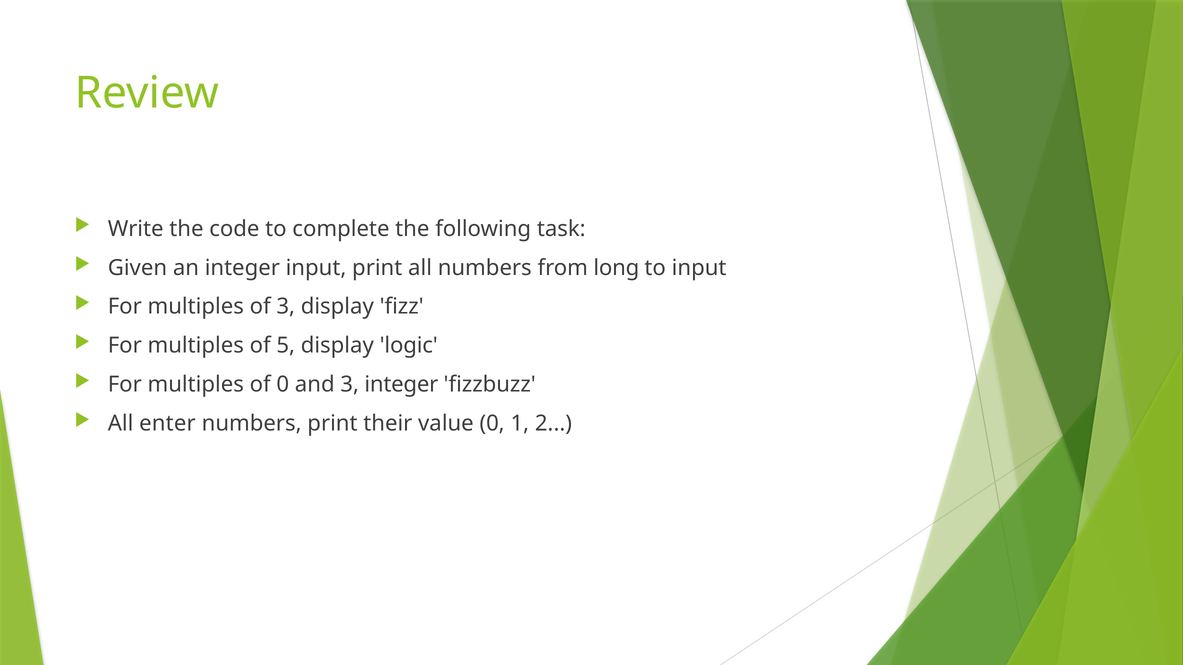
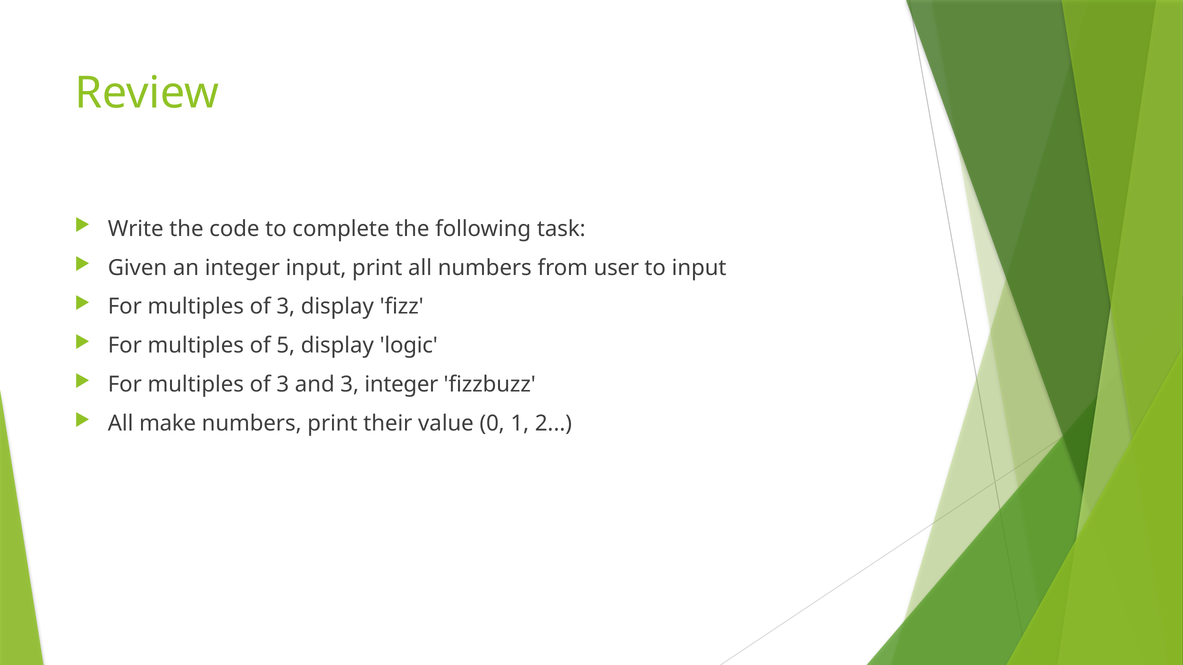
long: long -> user (616, 268)
0: 0 -> 3 (283, 385)
enter: enter -> make (168, 424)
